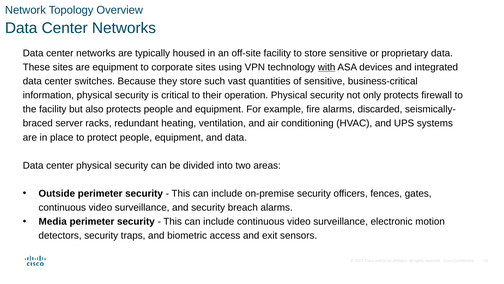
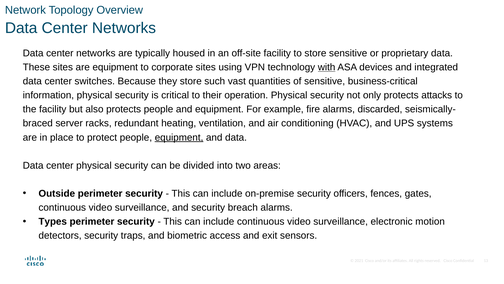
firewall: firewall -> attacks (437, 95)
equipment underline: none -> present (179, 137)
Media: Media -> Types (53, 221)
